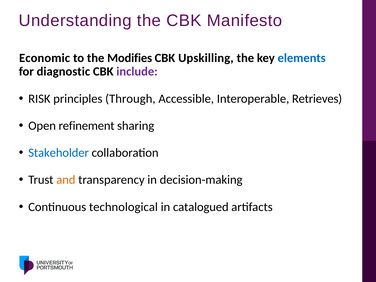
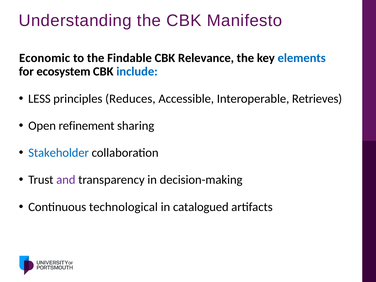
Modifies: Modifies -> Findable (130, 58)
Upskilling: Upskilling -> Relevance (206, 58)
diagnostic: diagnostic -> ecosystem (63, 72)
include colour: purple -> blue (137, 72)
RISK: RISK -> LESS (39, 99)
Through: Through -> Reduces (130, 99)
and colour: orange -> purple (66, 180)
